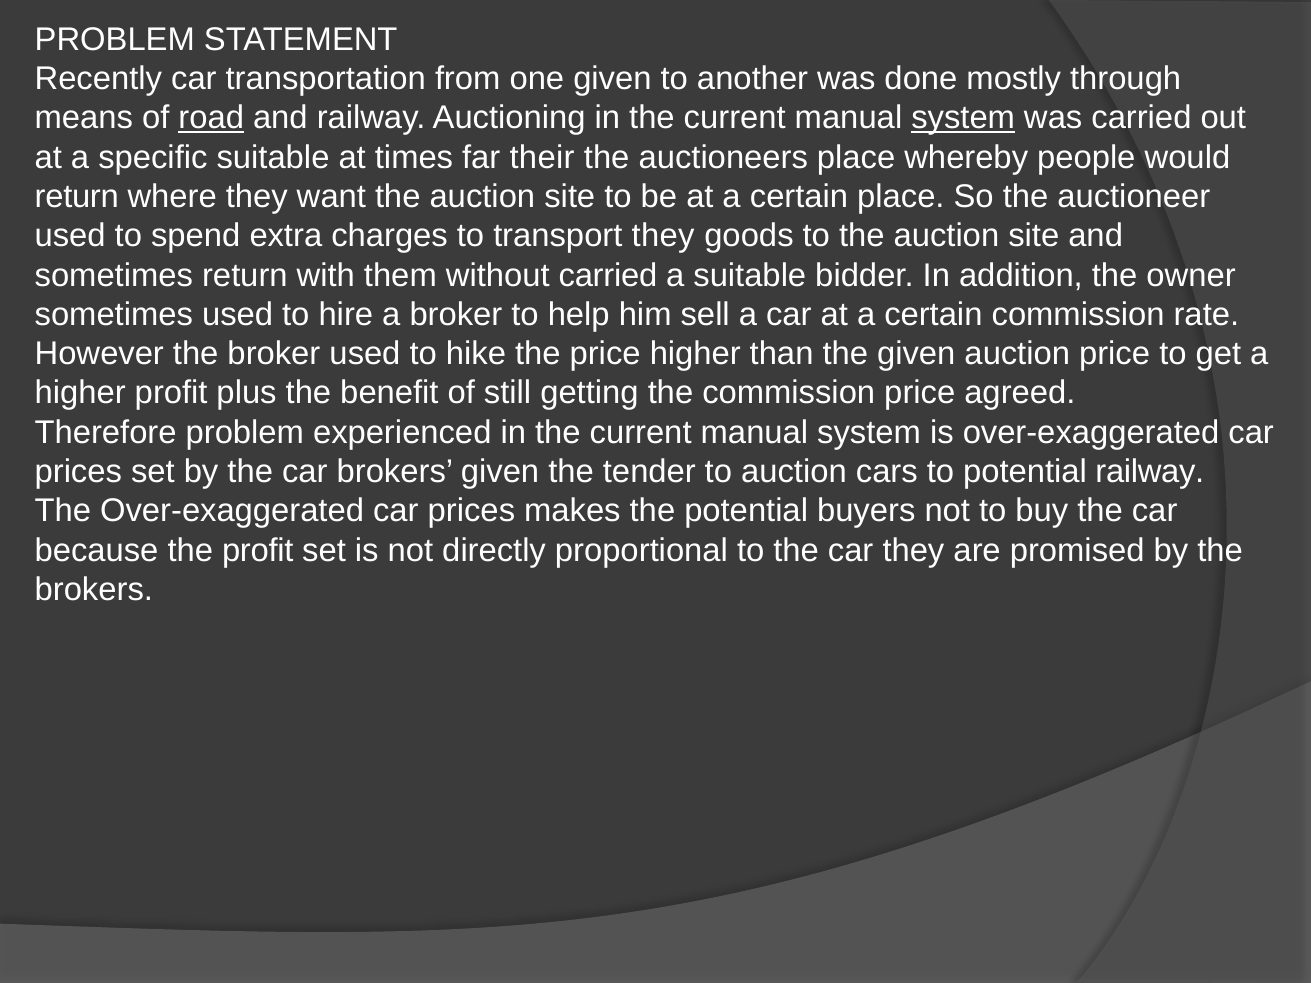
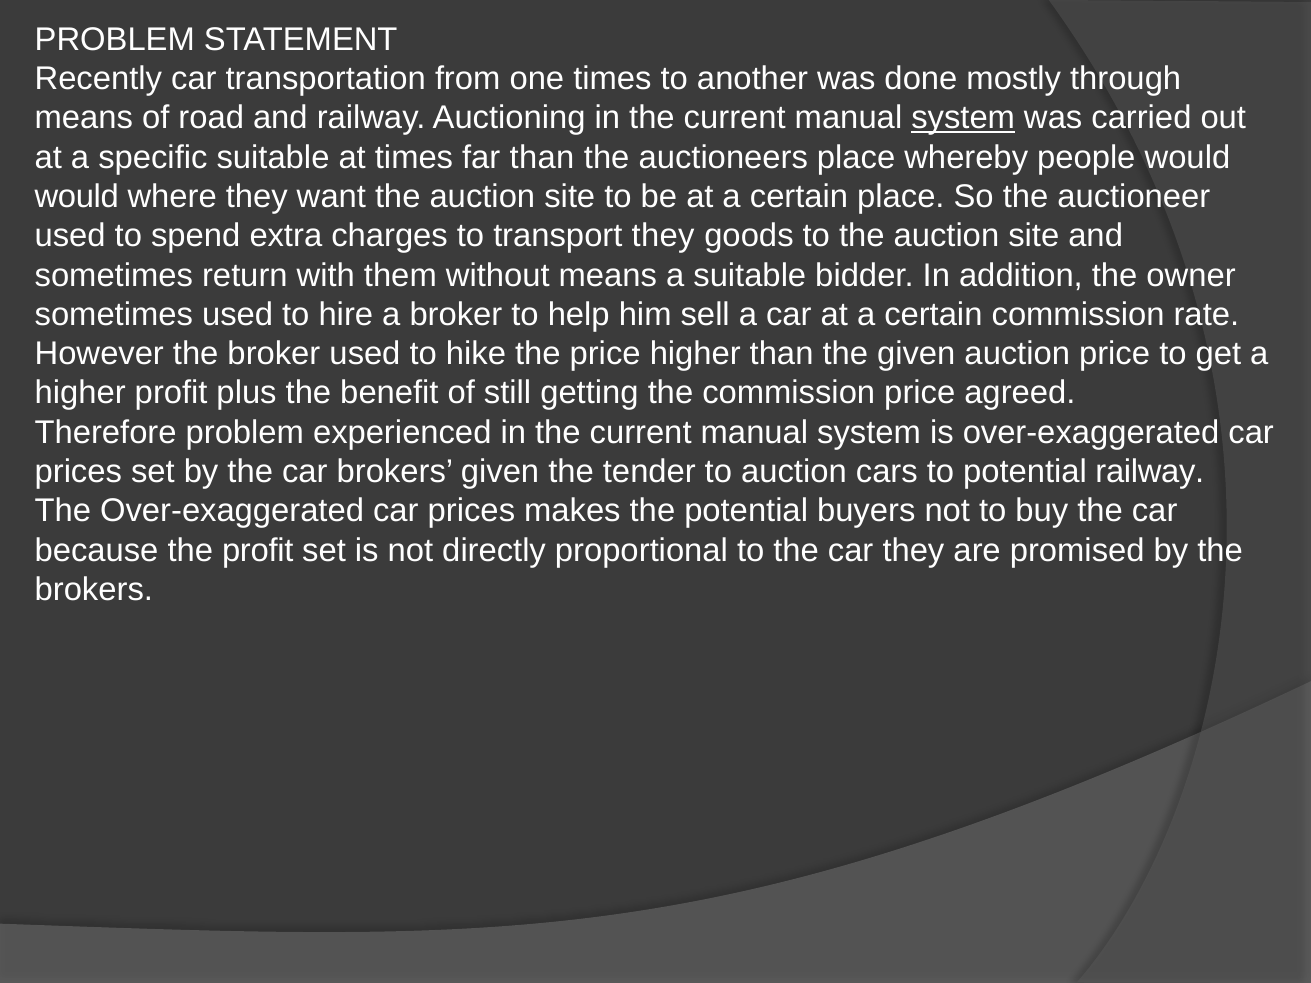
one given: given -> times (612, 79)
road underline: present -> none (211, 118)
far their: their -> than (542, 157)
return: return -> would (77, 197)
without carried: carried -> means (608, 275)
